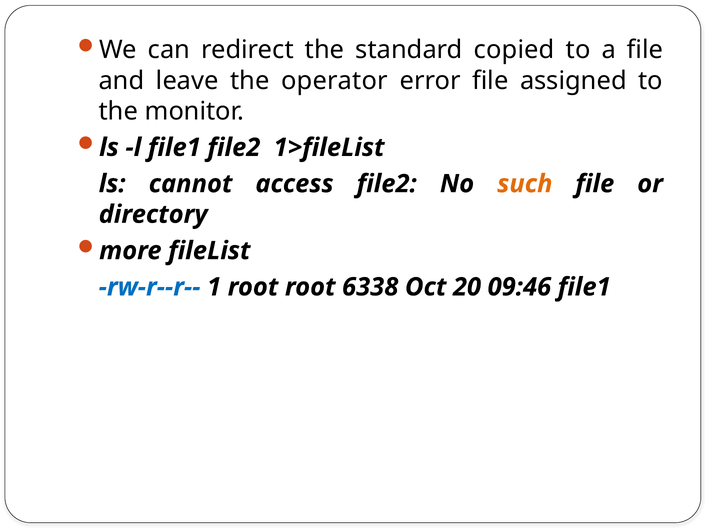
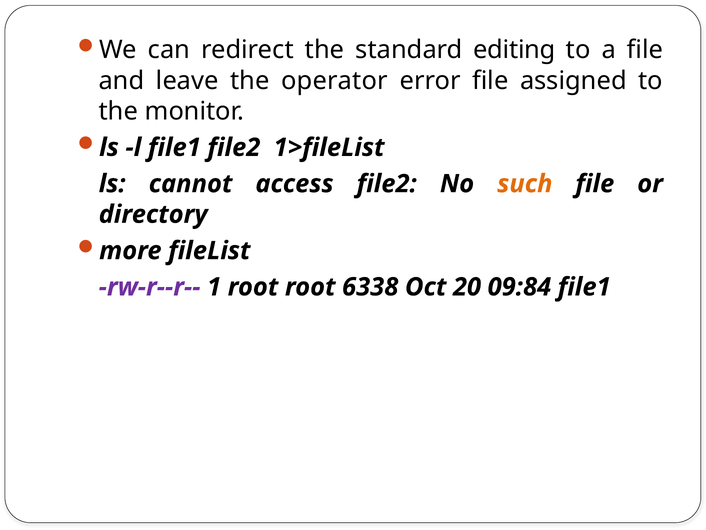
copied: copied -> editing (514, 50)
rw-r--r-- colour: blue -> purple (150, 287)
09:46: 09:46 -> 09:84 (519, 287)
